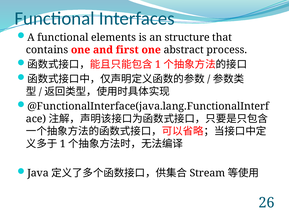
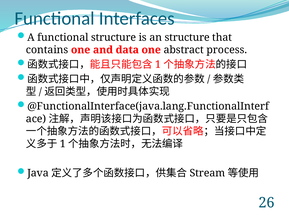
functional elements: elements -> structure (114, 37)
first: first -> data (127, 50)
